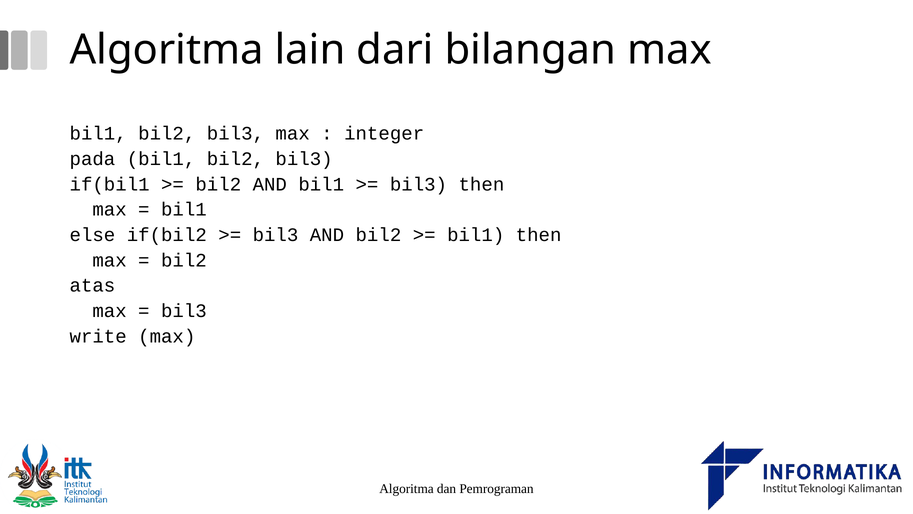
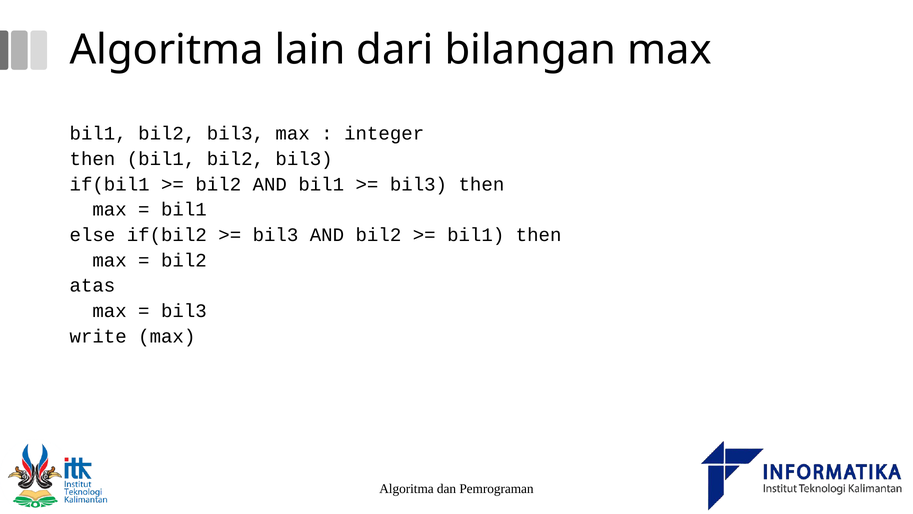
pada: pada -> then (92, 159)
